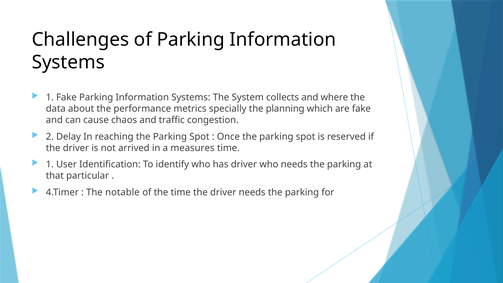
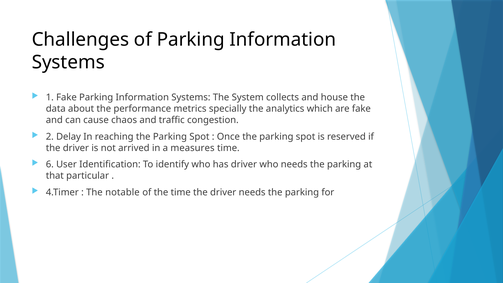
where: where -> house (334, 97)
planning: planning -> analytics (285, 109)
1: 1 -> 6 (50, 164)
